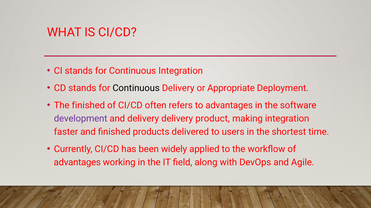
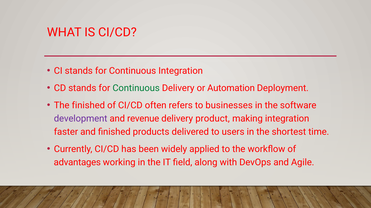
Continuous colour: black -> green (136, 88)
Appropriate: Appropriate -> Automation (231, 88)
to advantages: advantages -> businesses (229, 106)
and delivery: delivery -> revenue (143, 119)
